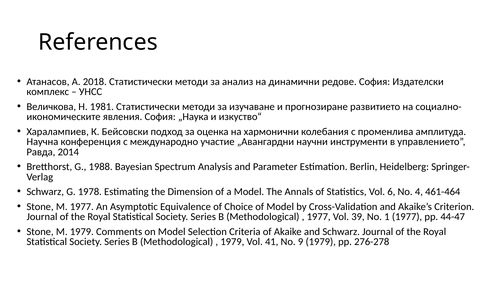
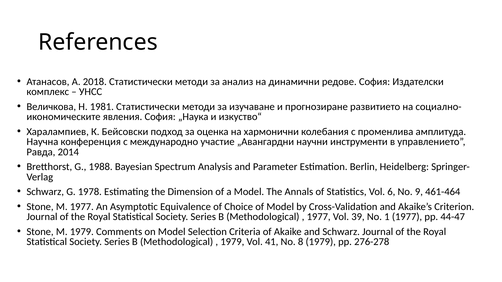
4: 4 -> 9 (419, 192)
9: 9 -> 8 (301, 242)
